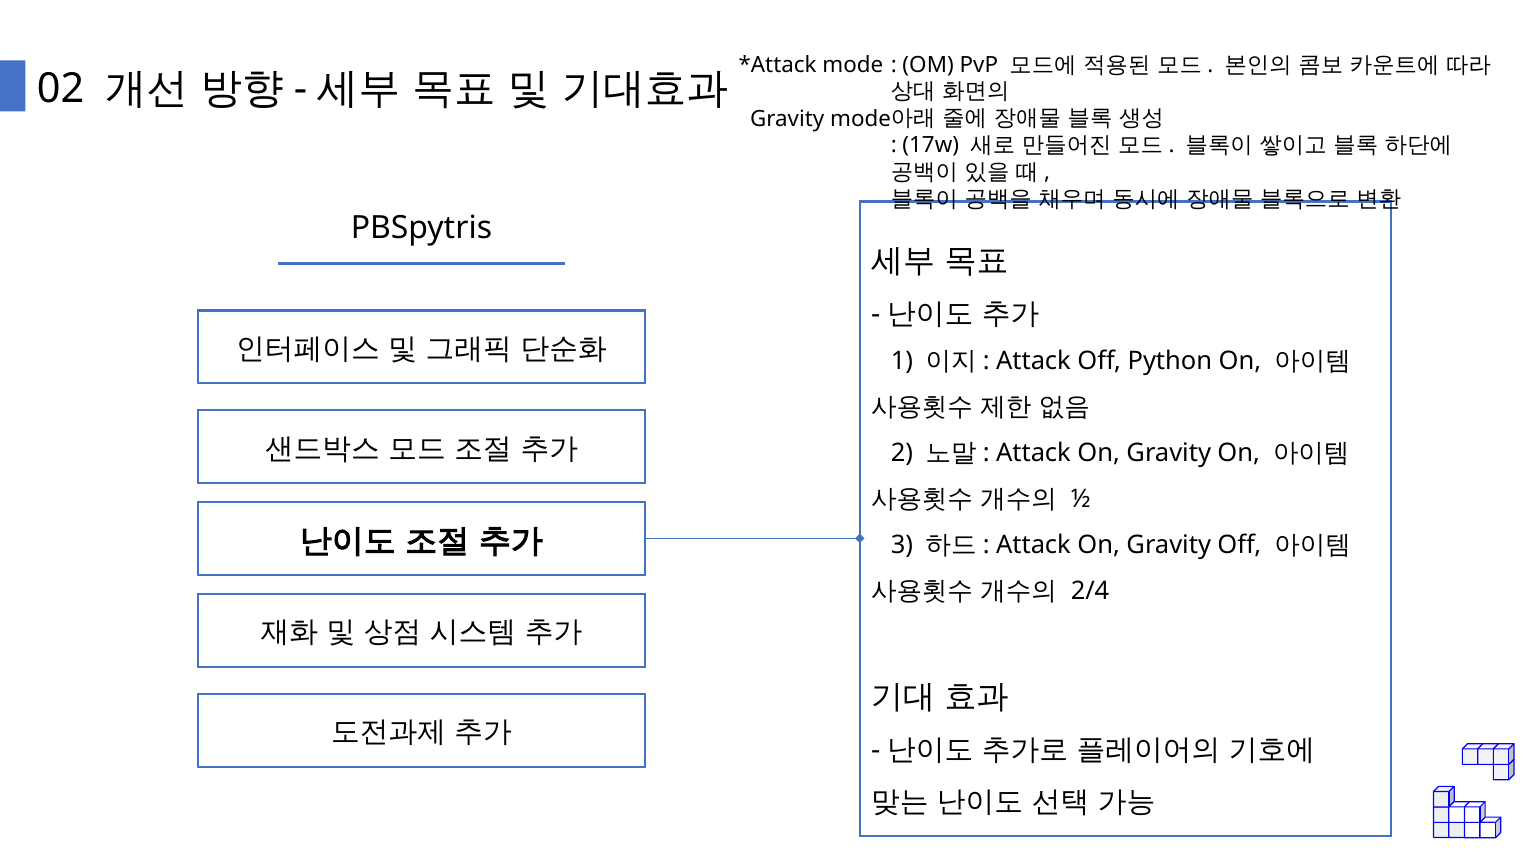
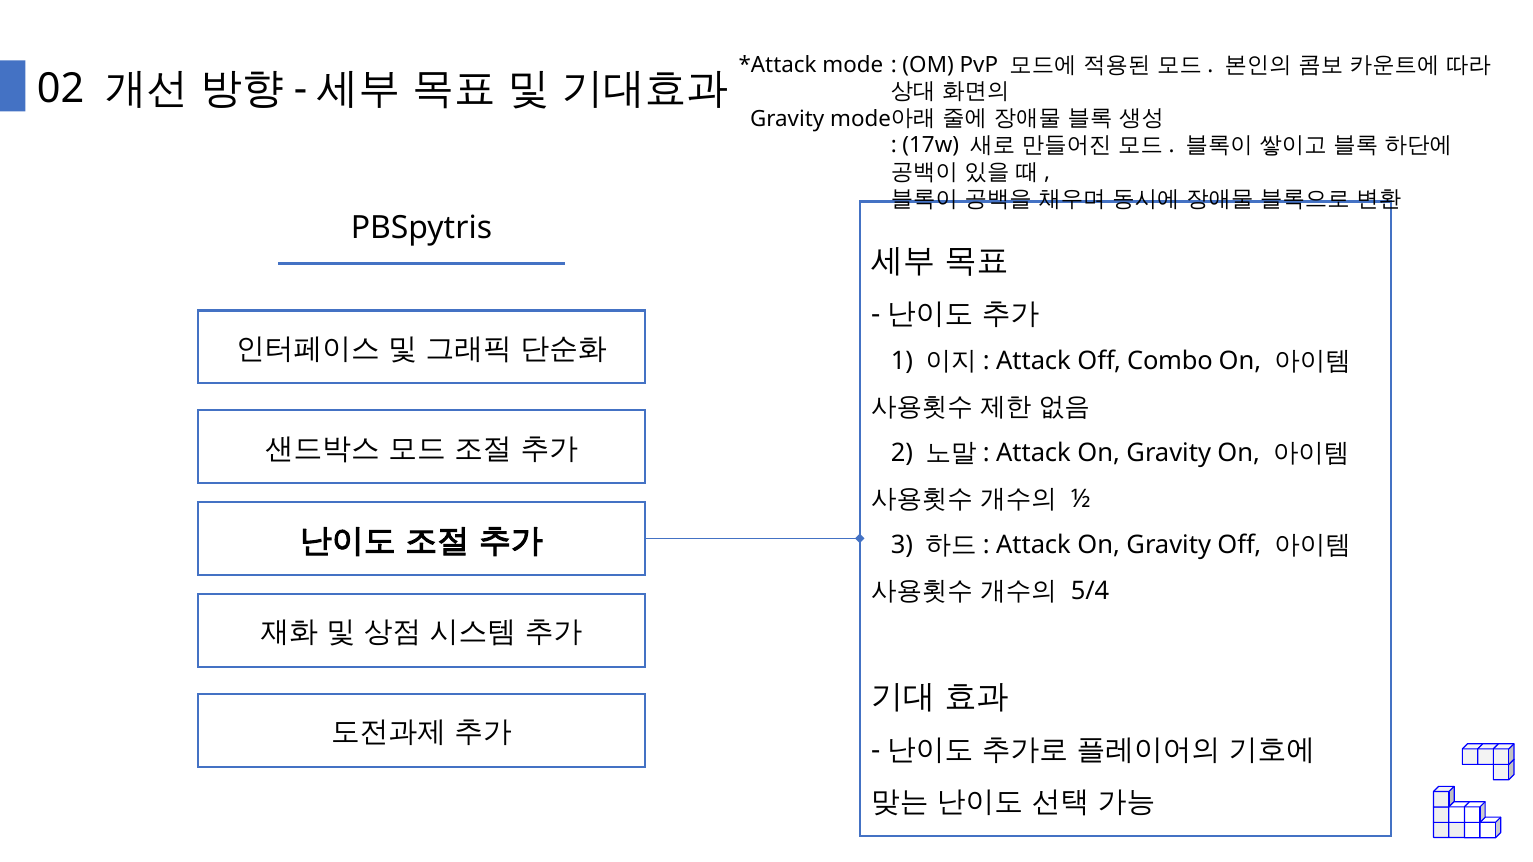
Python: Python -> Combo (1170, 362)
2/4: 2/4 -> 5/4 (1090, 591)
